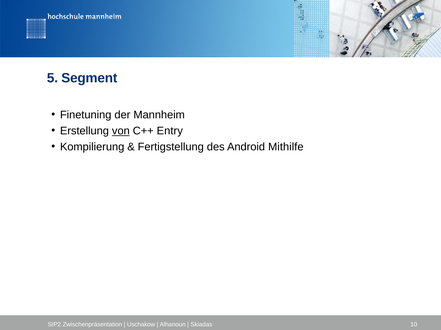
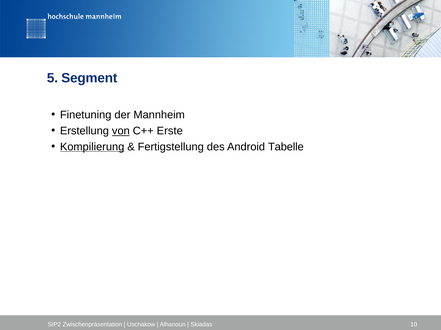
Entry: Entry -> Erste (170, 131)
Kompilierung underline: none -> present (92, 147)
Mithilfe: Mithilfe -> Tabelle (286, 147)
